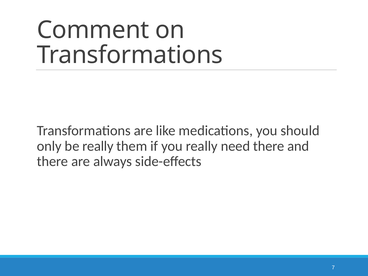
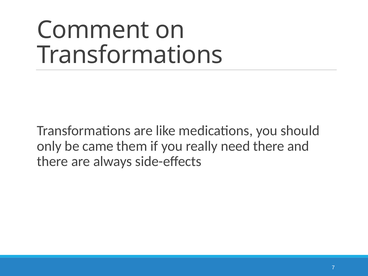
be really: really -> came (98, 146)
